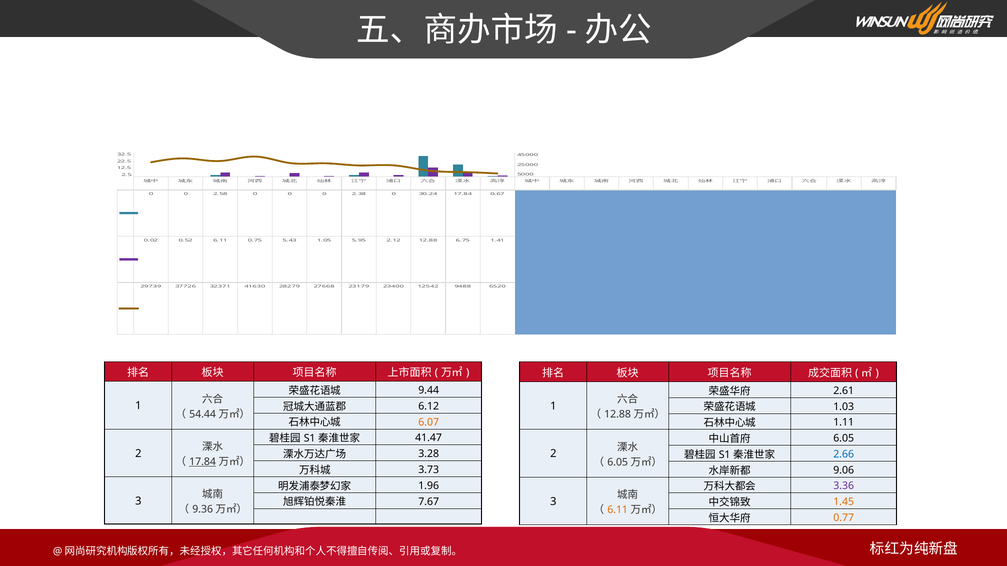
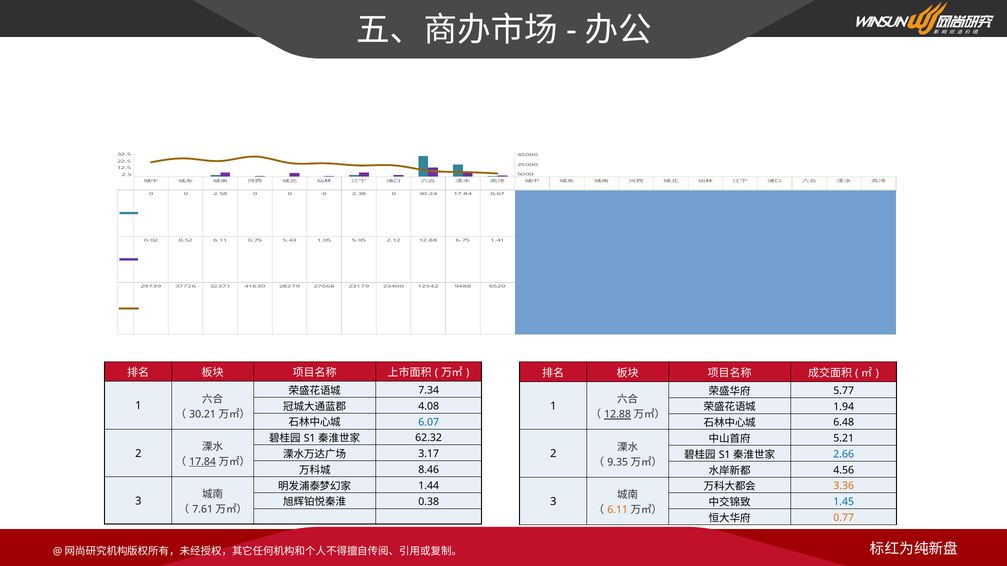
9.44: 9.44 -> 7.34 (429, 391)
2.61: 2.61 -> 5.77 (844, 391)
6.12: 6.12 -> 4.08 (429, 407)
1.03: 1.03 -> 1.94 (844, 407)
54.44: 54.44 -> 30.21 (203, 415)
12.88 underline: none -> present (618, 415)
6.07 colour: orange -> blue (429, 422)
1.11: 1.11 -> 6.48 (844, 423)
41.47: 41.47 -> 62.32 (429, 438)
6.05: 6.05 -> 5.21 (844, 439)
3.28: 3.28 -> 3.17 (429, 454)
6.05: 6.05 -> 9.35 (618, 463)
3.73: 3.73 -> 8.46 (429, 470)
9.06: 9.06 -> 4.56 (844, 470)
1.96: 1.96 -> 1.44 (429, 486)
3.36 colour: purple -> orange (844, 486)
7.67: 7.67 -> 0.38 (429, 502)
1.45 colour: orange -> blue (844, 502)
9.36: 9.36 -> 7.61 (203, 510)
